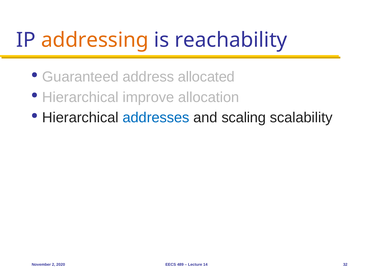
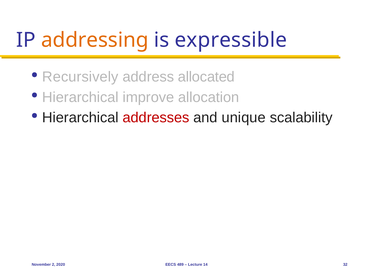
reachability: reachability -> expressible (231, 40)
Guaranteed: Guaranteed -> Recursively (80, 77)
addresses colour: blue -> red (156, 118)
scaling: scaling -> unique (244, 118)
